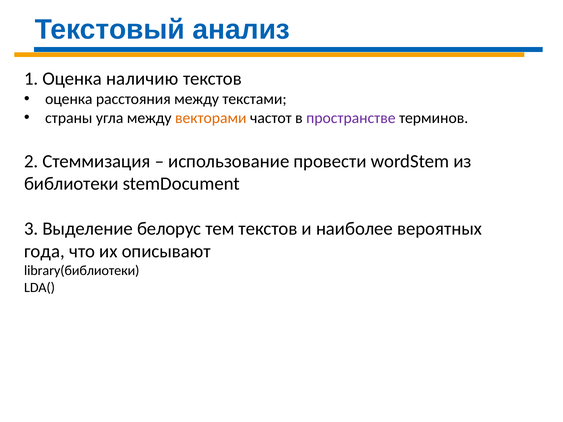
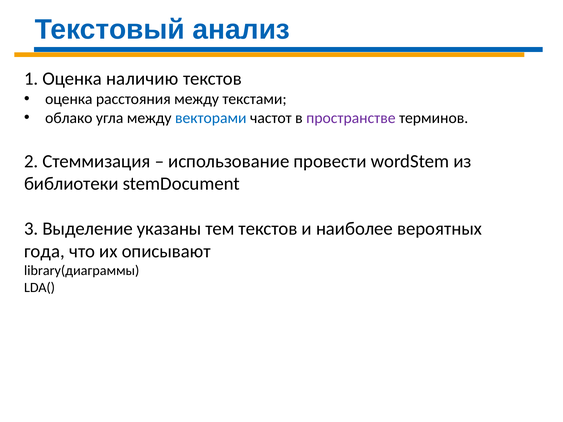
страны: страны -> облако (69, 118)
векторами colour: orange -> blue (211, 118)
белорус: белорус -> указаны (169, 229)
library(библиотеки: library(библиотеки -> library(диаграммы (82, 271)
